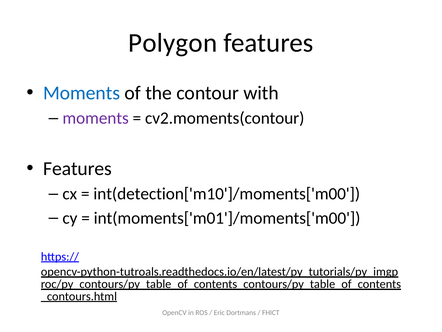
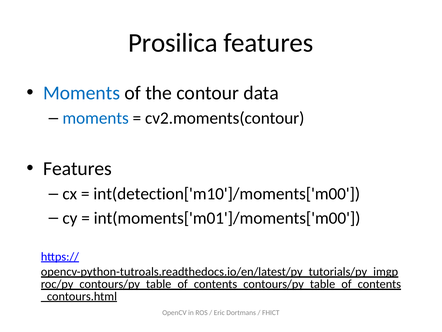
Polygon: Polygon -> Prosilica (173, 43)
with: with -> data (261, 93)
moments colour: purple -> blue (96, 118)
